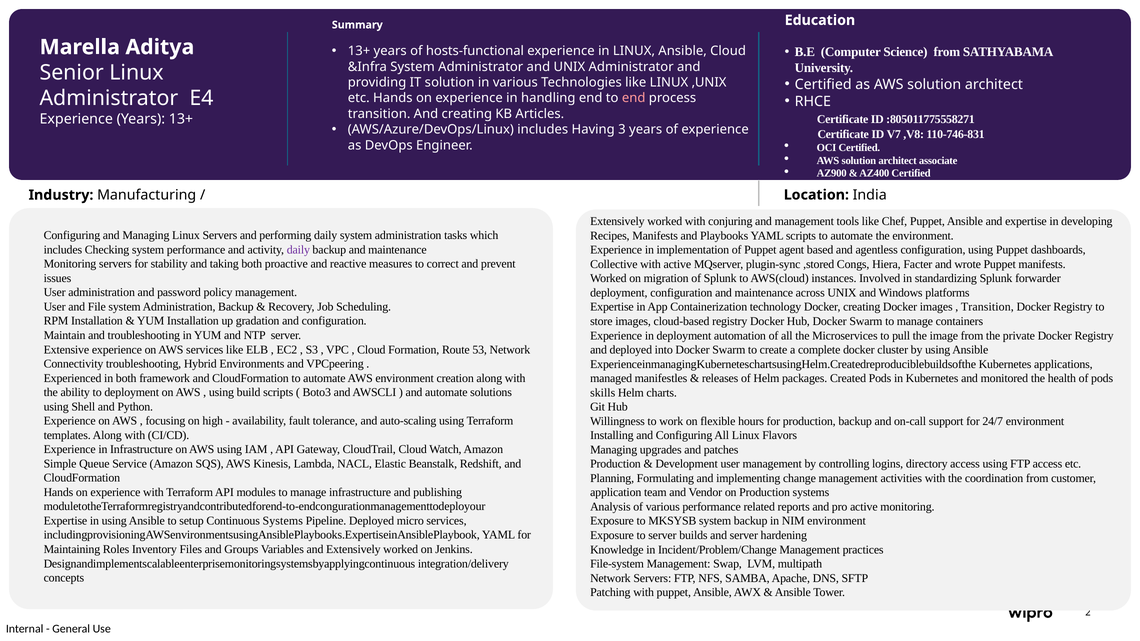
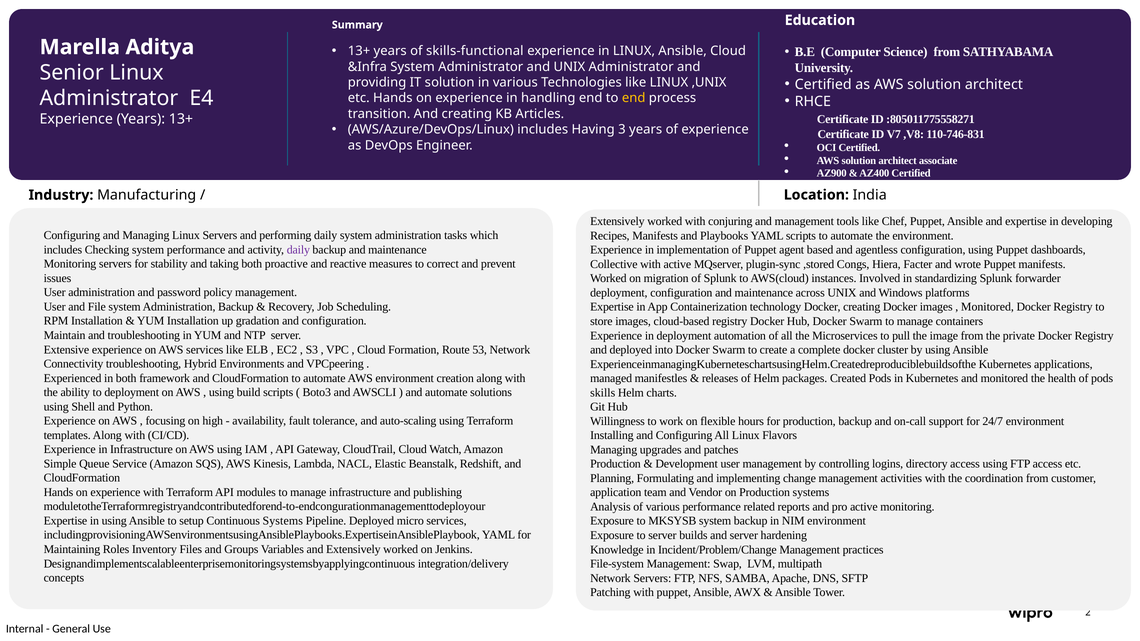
hosts-functional: hosts-functional -> skills-functional (475, 51)
end colour: pink -> yellow (634, 98)
Transition: Transition -> Monitored (987, 307)
